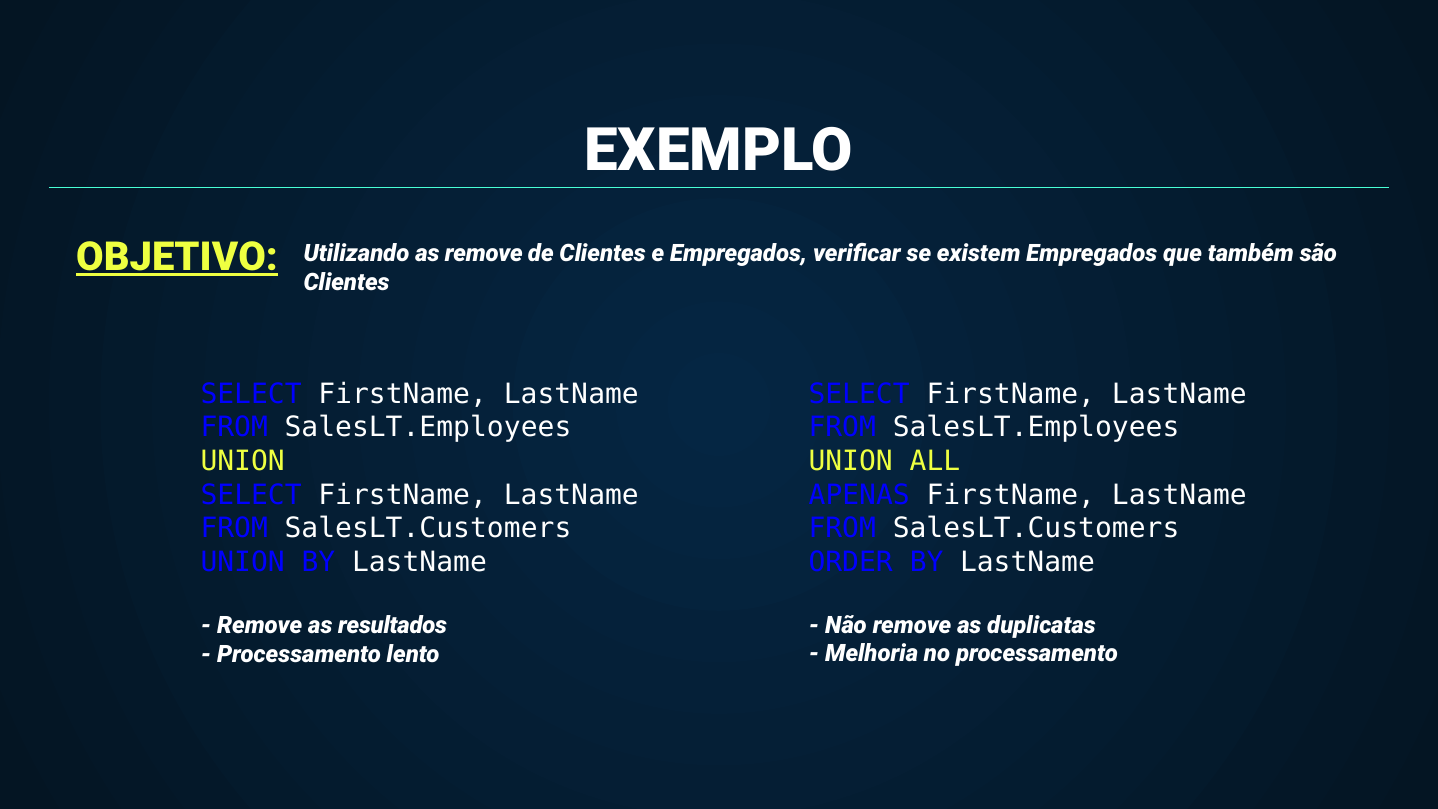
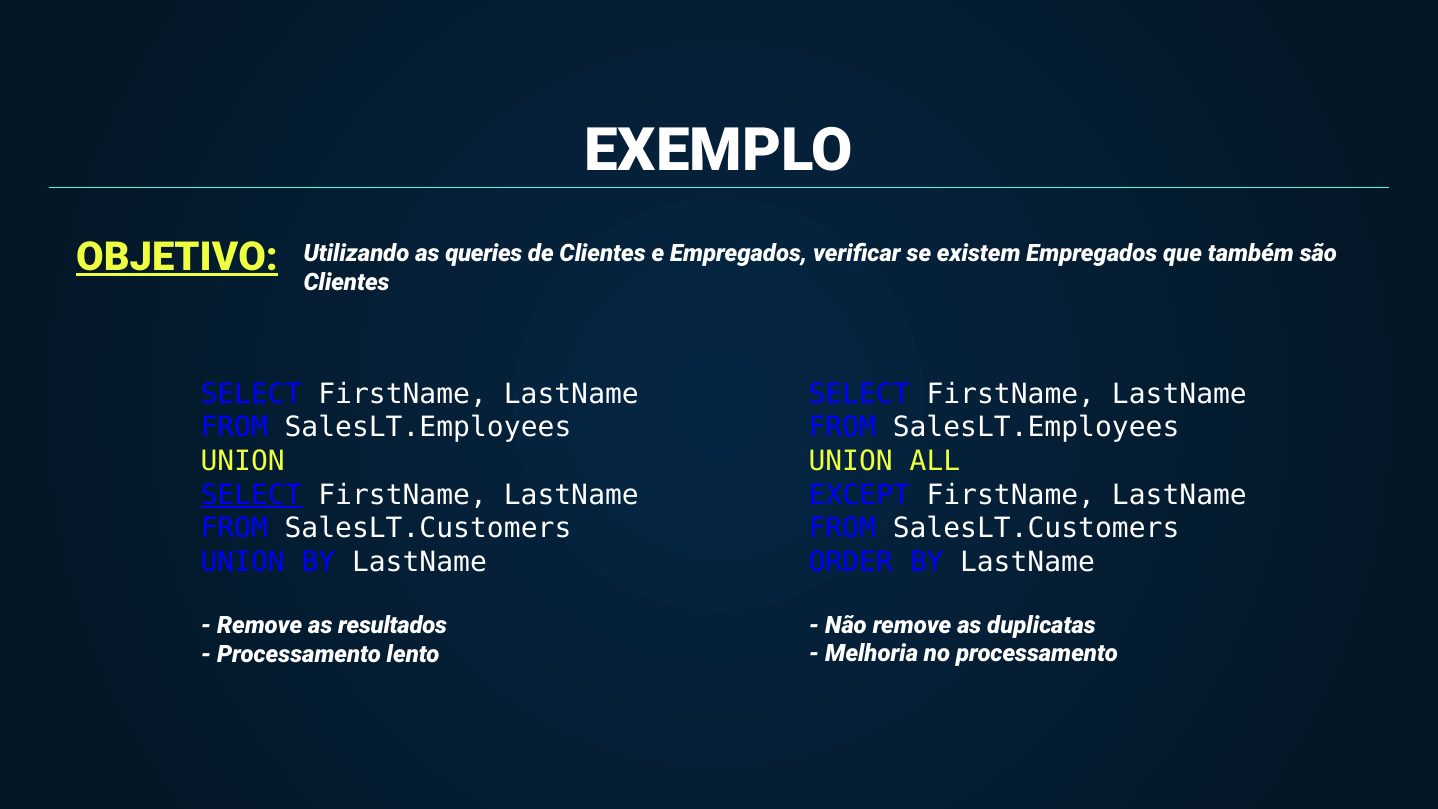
as remove: remove -> queries (484, 254)
SELECT underline: none -> present (251, 495)
APENAS: APENAS -> EXCEPT (859, 495)
